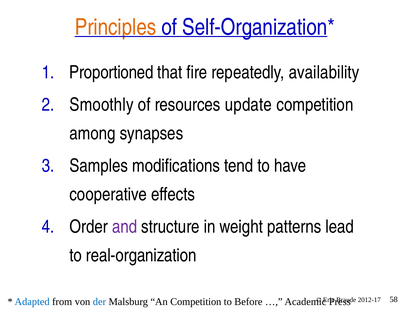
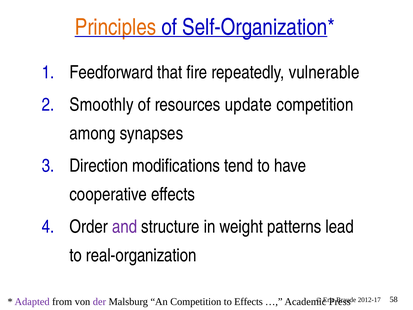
Proportioned: Proportioned -> Feedforward (111, 73)
availability: availability -> vulnerable (324, 73)
Samples: Samples -> Direction (99, 166)
Adapted colour: blue -> purple (32, 301)
der colour: blue -> purple (99, 301)
to Before: Before -> Effects (248, 301)
